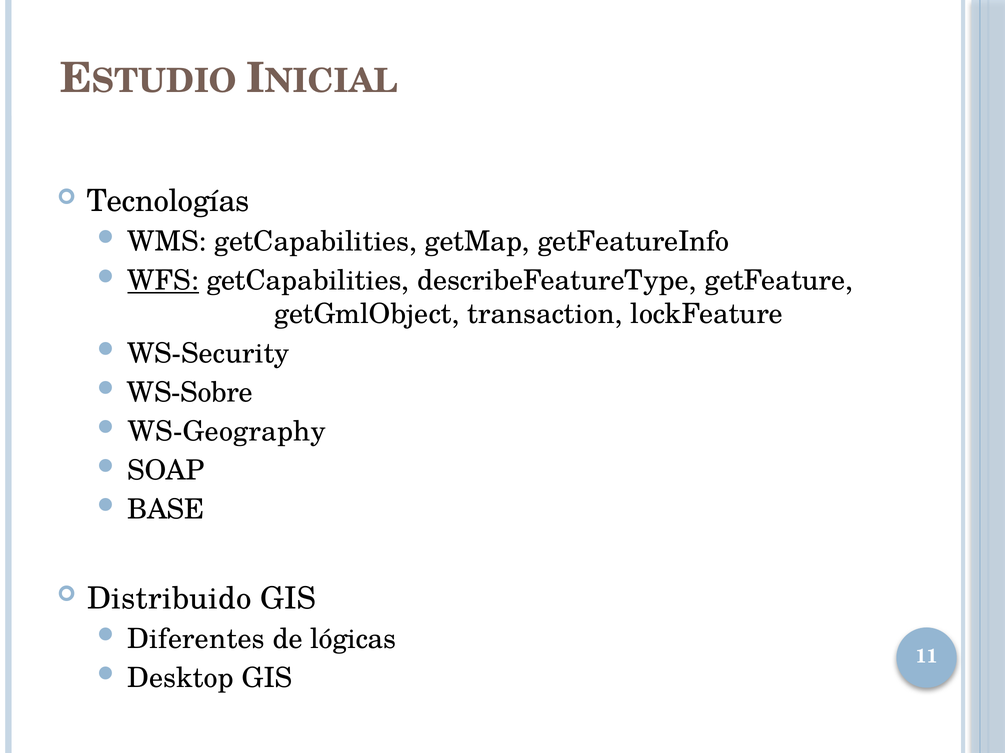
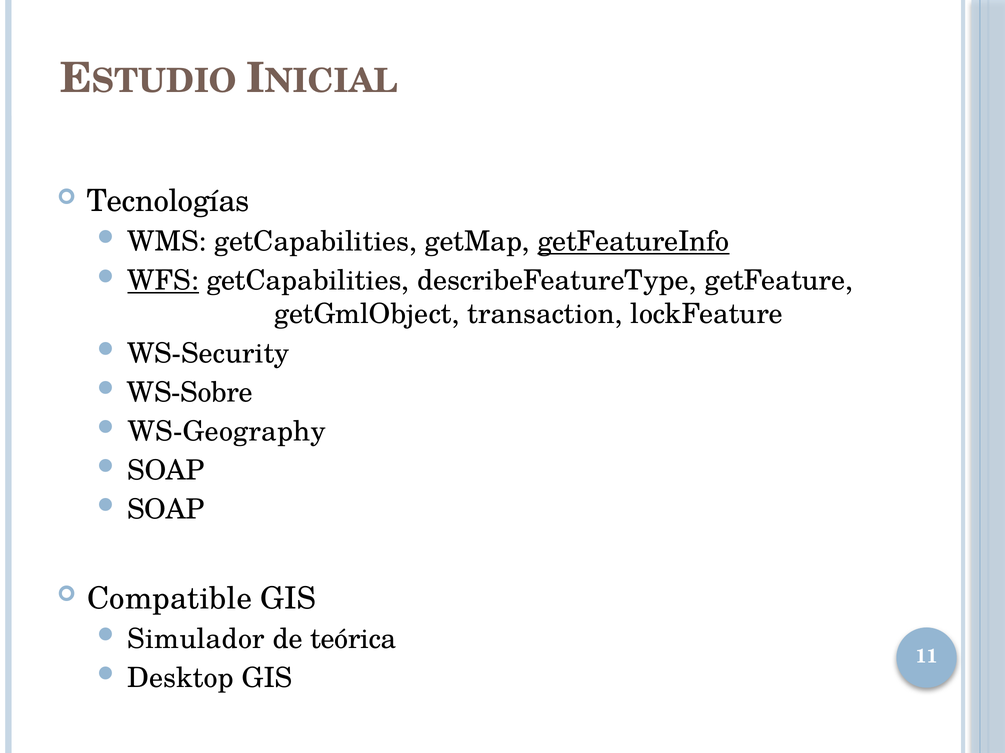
getFeatureInfo underline: none -> present (633, 242)
BASE: BASE -> SOAP (166, 510)
Distribuido: Distribuido -> Compatible (170, 599)
Diferentes: Diferentes -> Simulador (196, 640)
lógicas: lógicas -> teórica (353, 640)
